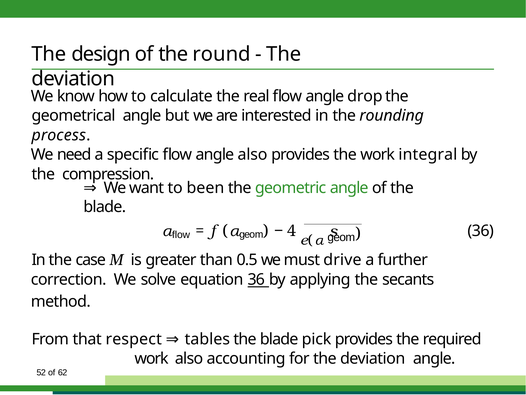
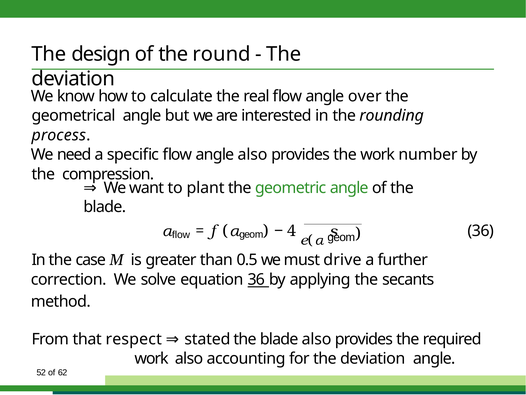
drop: drop -> over (365, 96)
integral: integral -> number (428, 155)
been: been -> plant (206, 188)
tables: tables -> stated (207, 339)
blade pick: pick -> also (317, 339)
